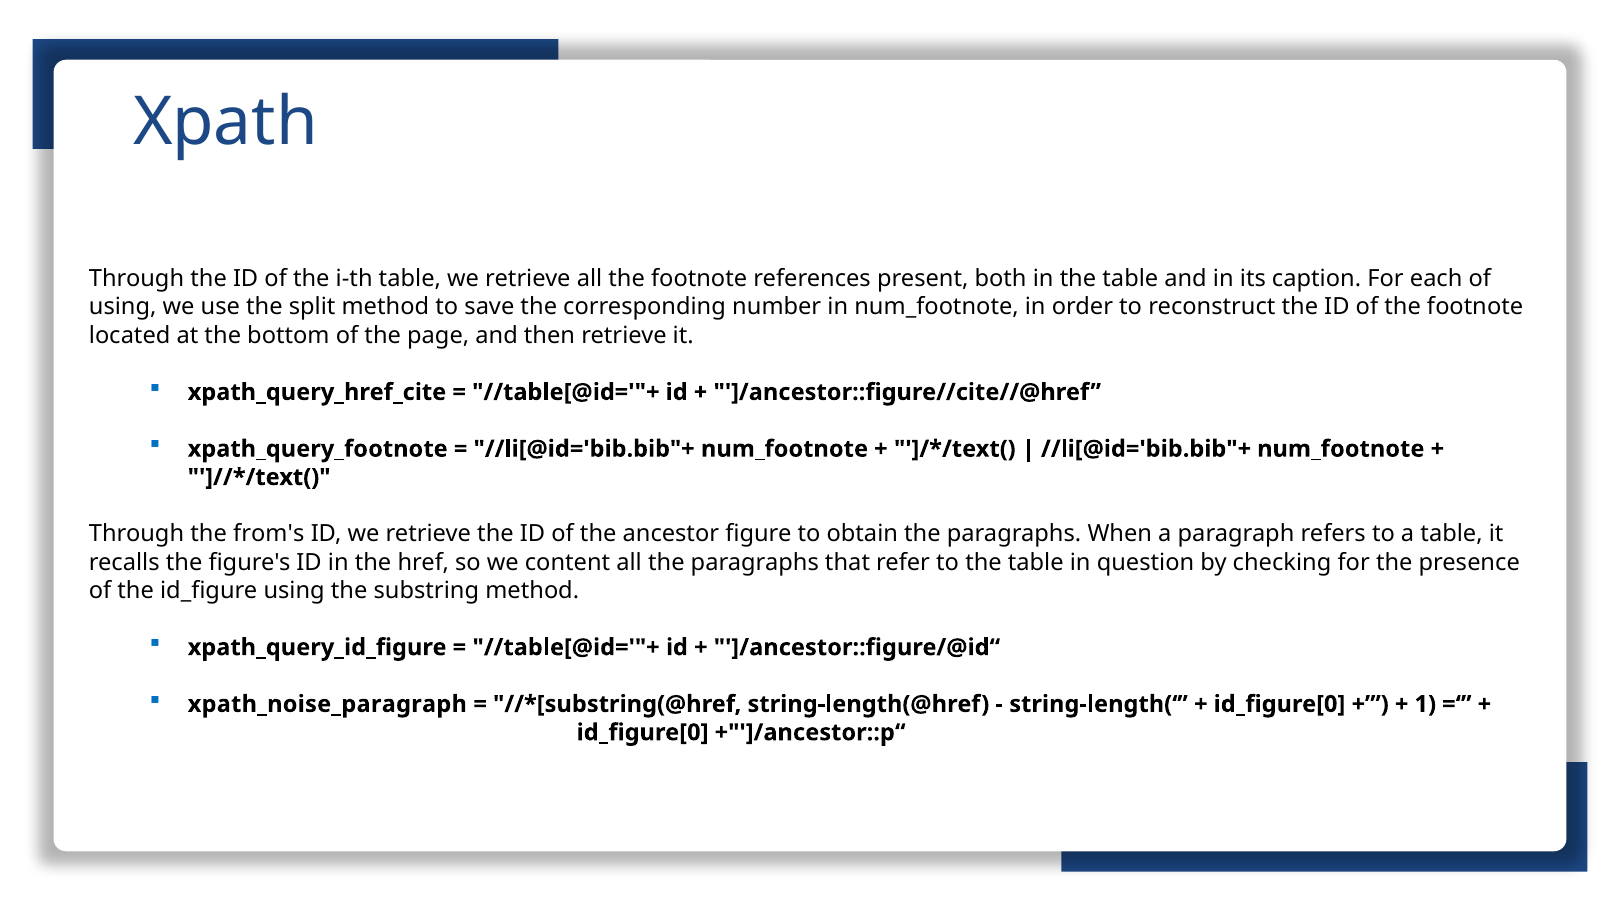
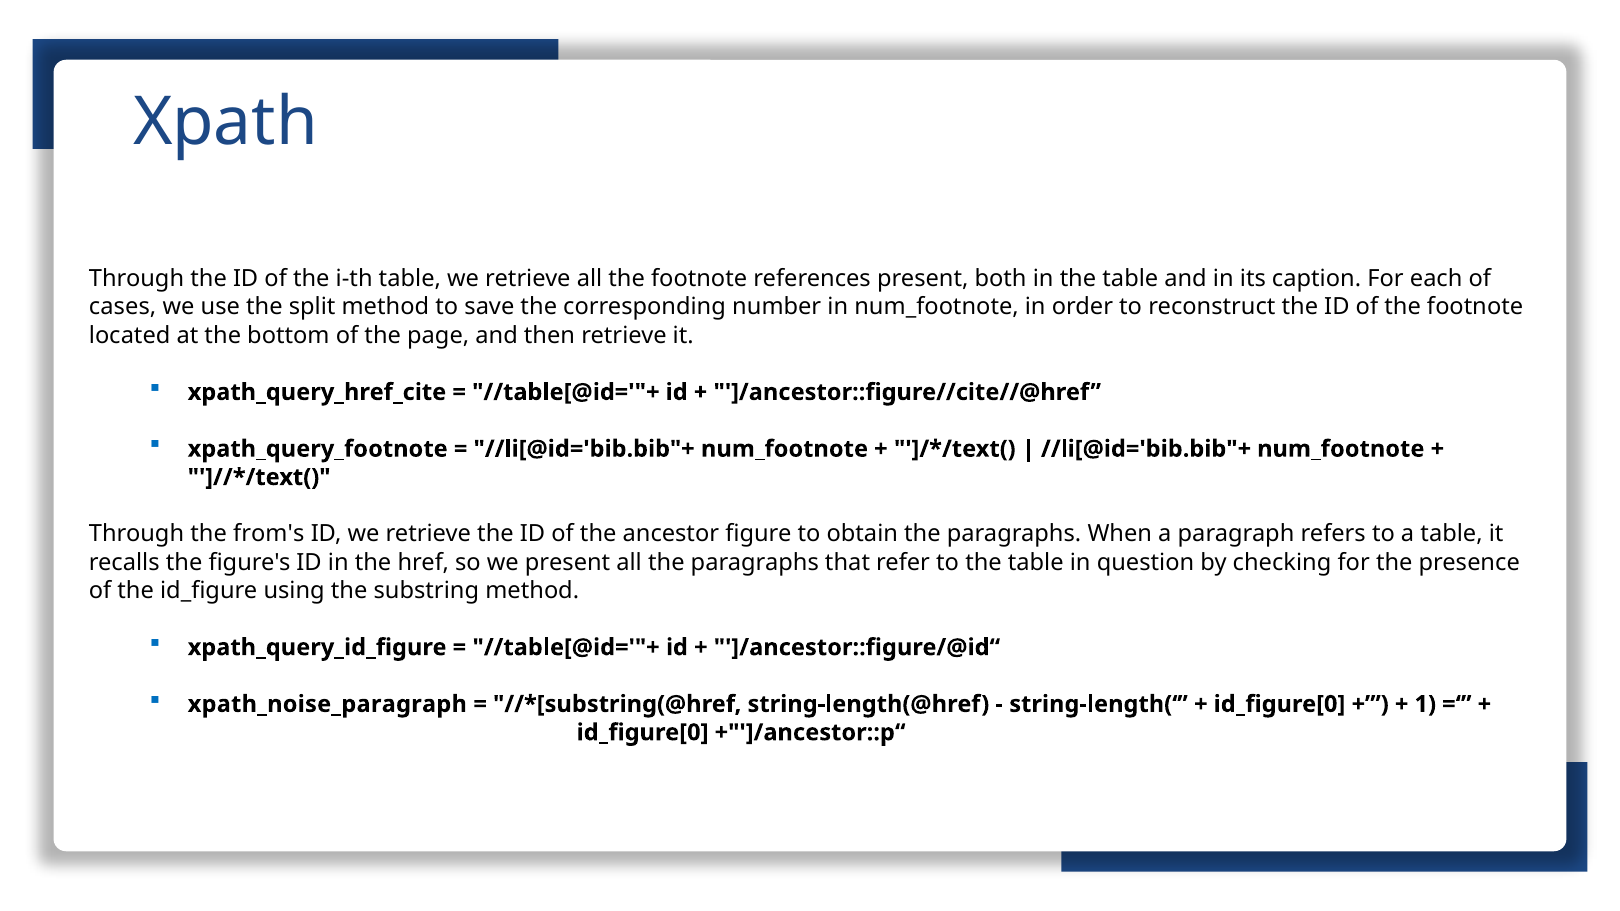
using: using -> cases (123, 307)
we content: content -> present (568, 562)
